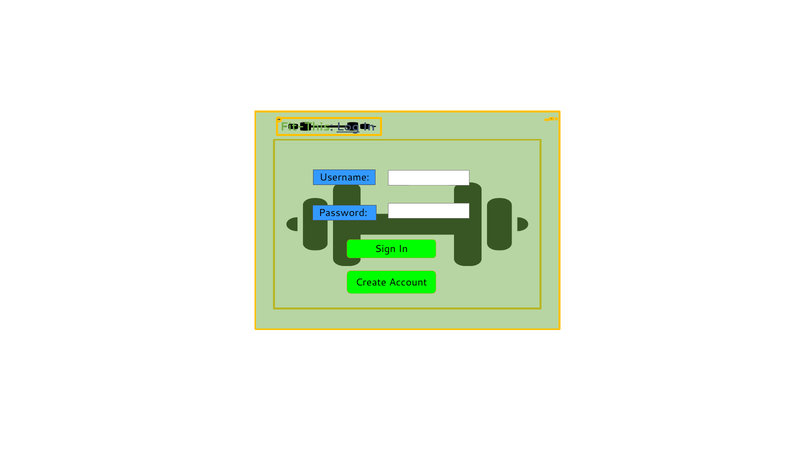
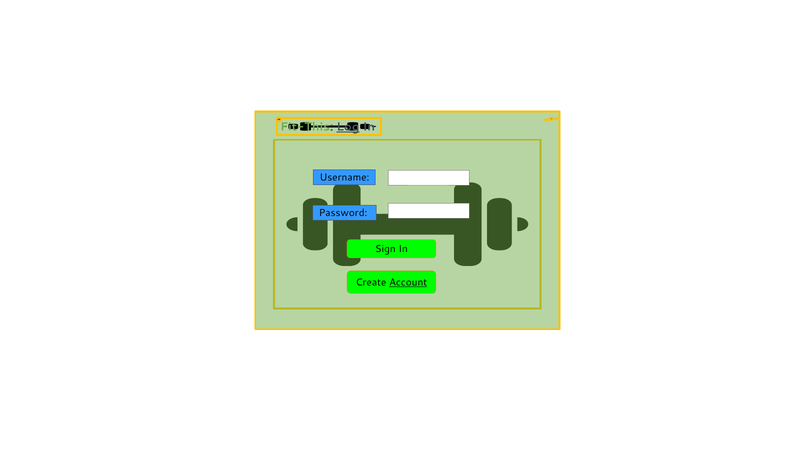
Account underline: none -> present (408, 283)
